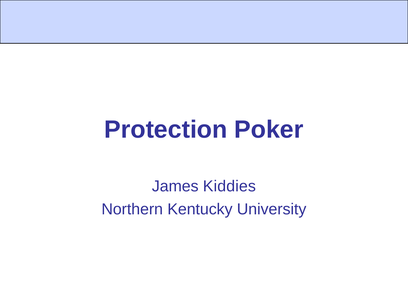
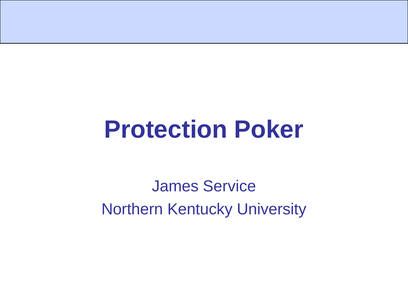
Kiddies: Kiddies -> Service (229, 186)
